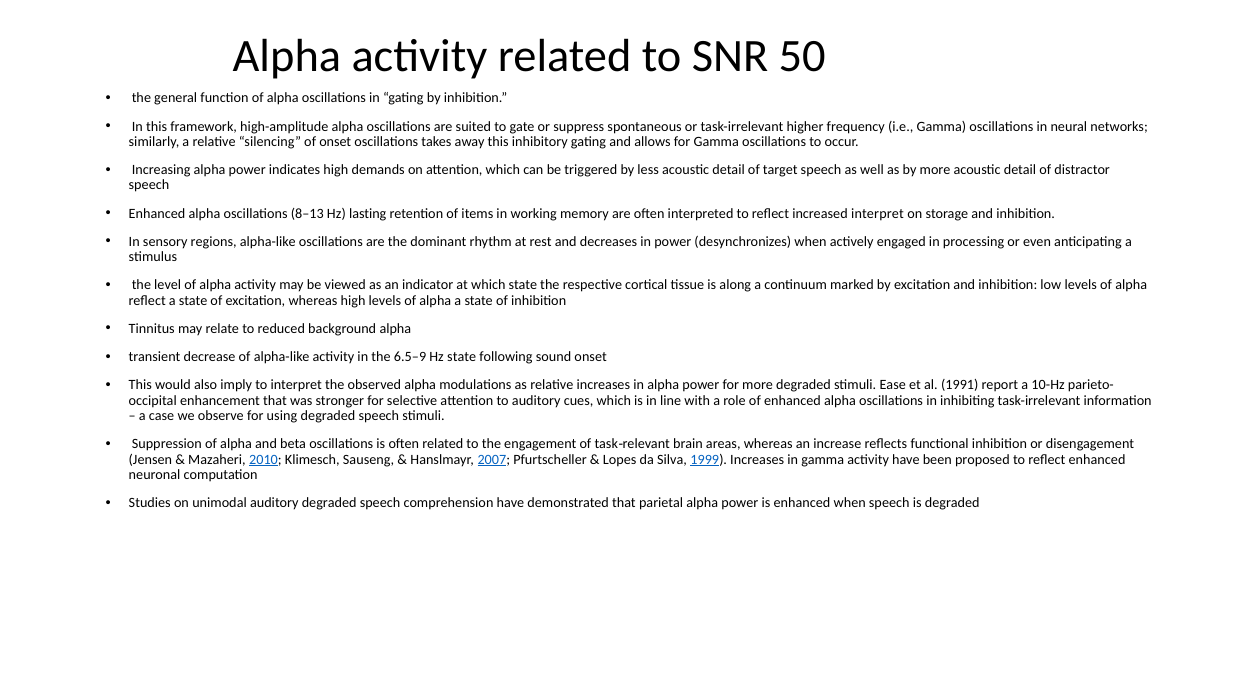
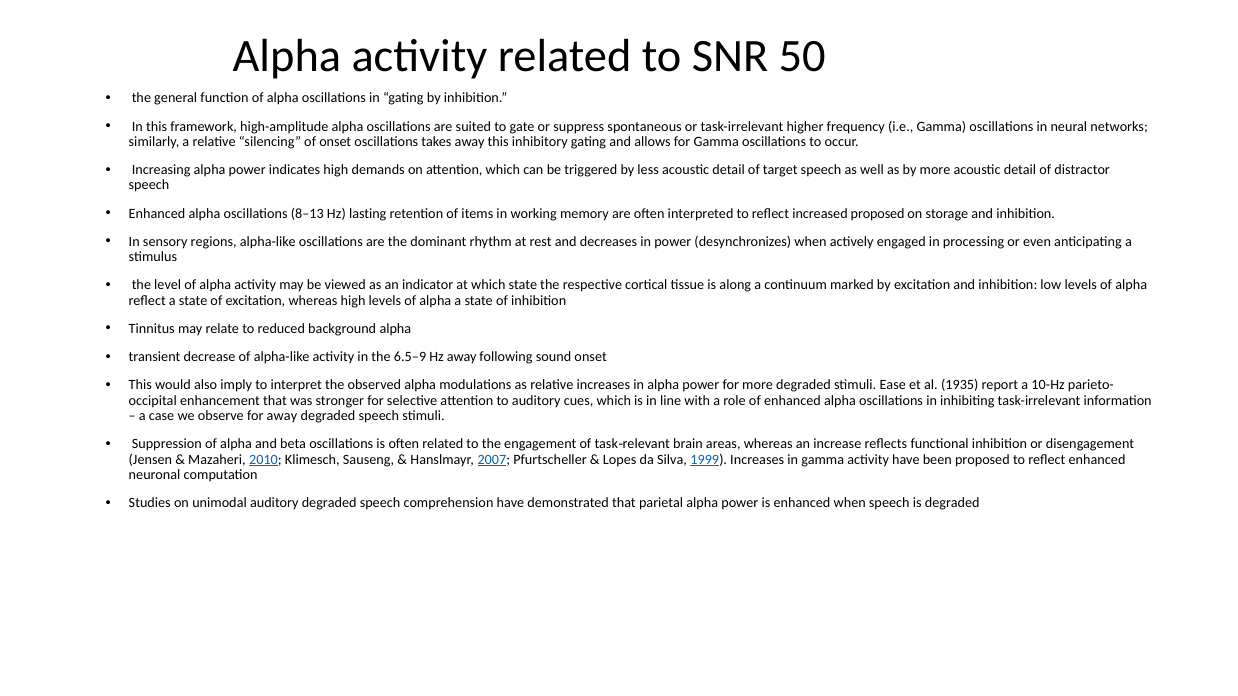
increased interpret: interpret -> proposed (878, 214)
Hz state: state -> away (462, 357)
1991: 1991 -> 1935 (960, 385)
for using: using -> away (282, 416)
